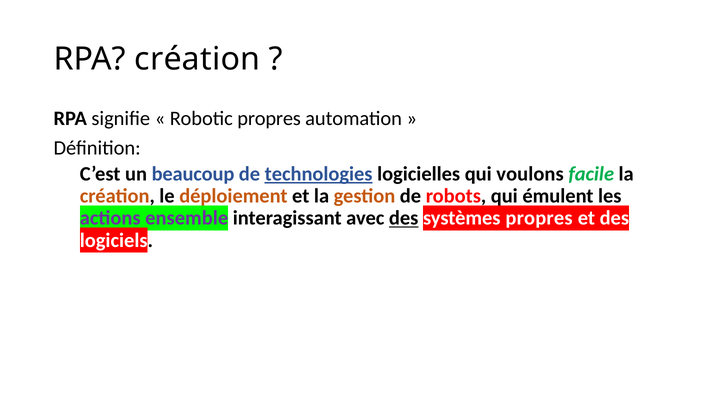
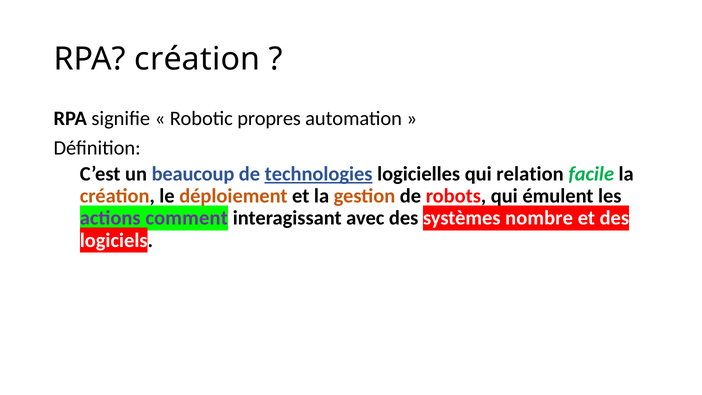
voulons: voulons -> relation (530, 174)
ensemble: ensemble -> comment (187, 218)
des underline: present -> none (404, 218)
systèmes propres: propres -> nombre (539, 218)
